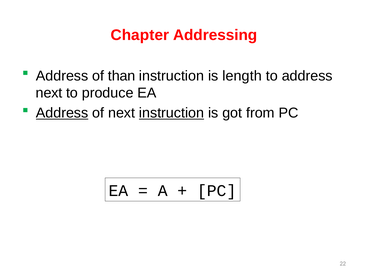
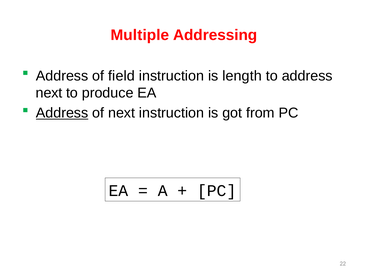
Chapter: Chapter -> Multiple (140, 35)
than: than -> field (121, 76)
instruction underline: present -> none (172, 113)
